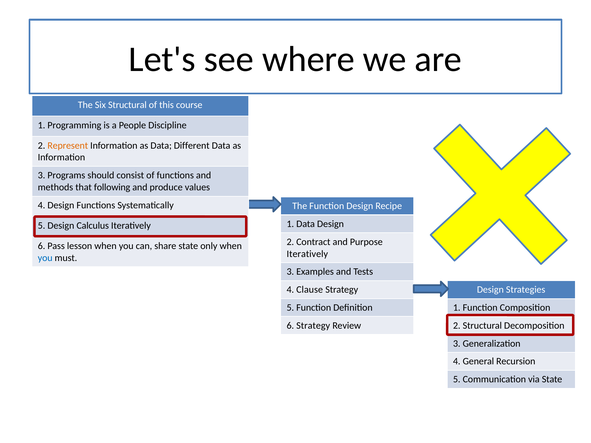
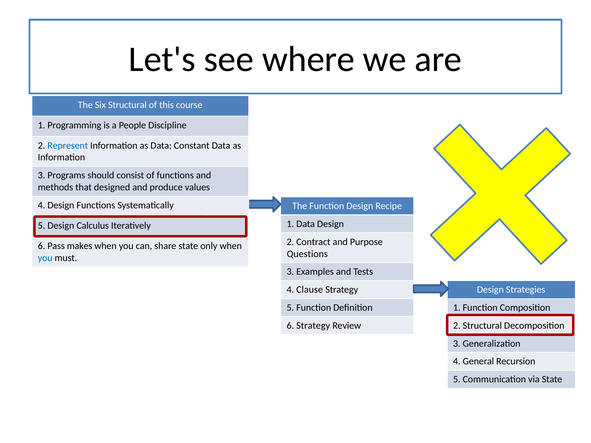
Represent colour: orange -> blue (68, 146)
Different: Different -> Constant (192, 146)
following: following -> designed (112, 187)
lesson: lesson -> makes (80, 246)
Iteratively: Iteratively -> Questions (307, 254)
